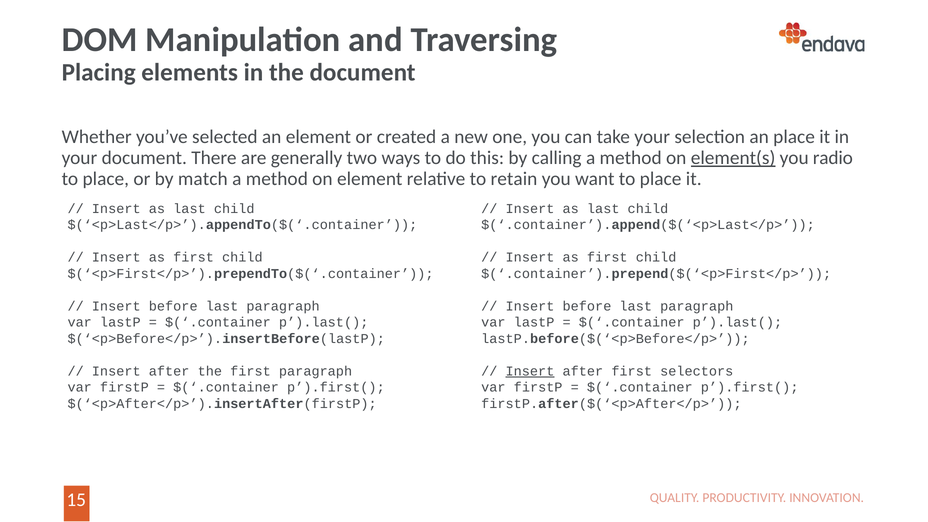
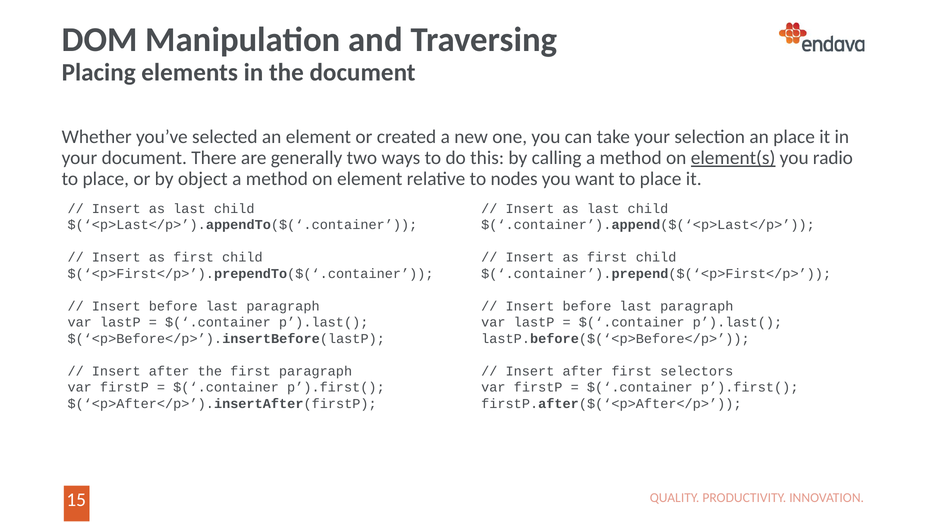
match: match -> object (203, 179)
retain: retain -> nodes (514, 179)
Insert underline: present -> none (530, 371)
